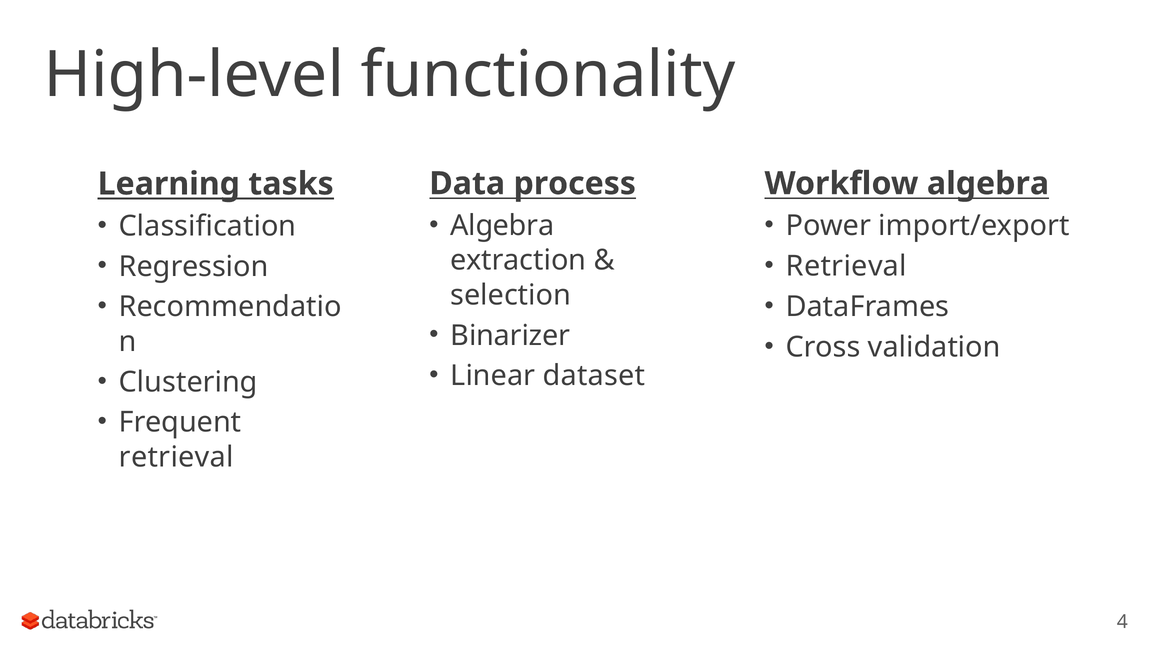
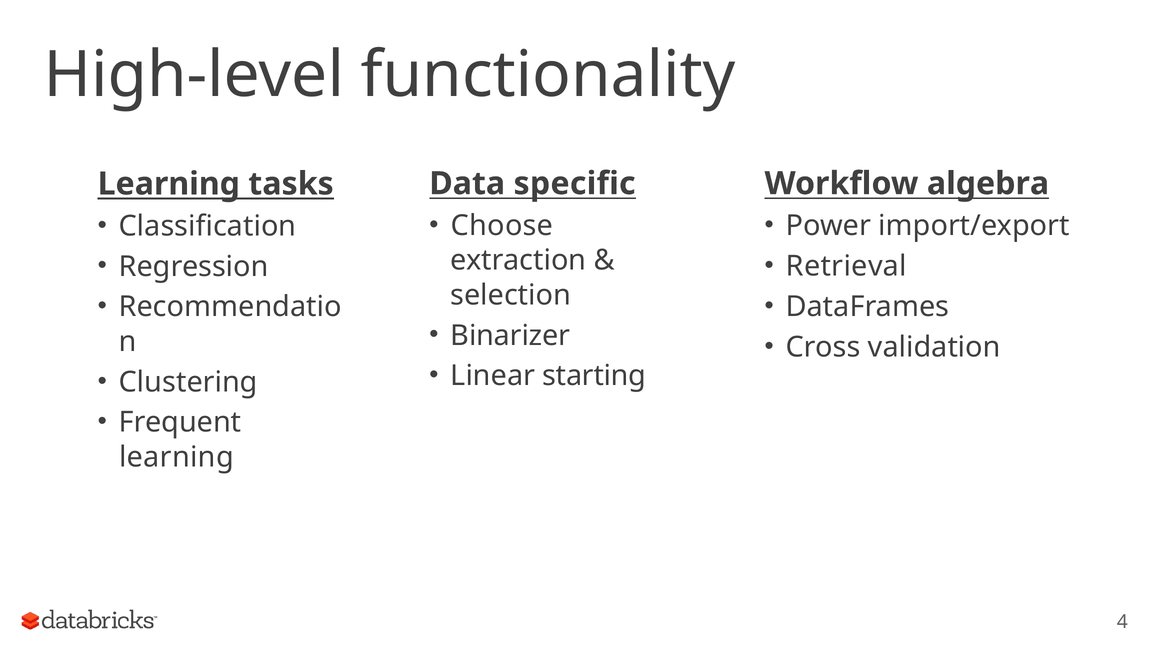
process: process -> specific (575, 183)
Algebra: Algebra -> Choose (502, 226)
dataset: dataset -> starting (594, 376)
retrieval: retrieval -> learning (176, 457)
